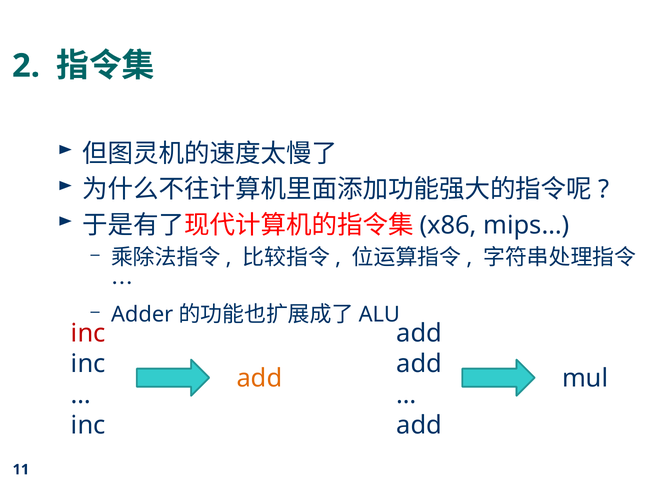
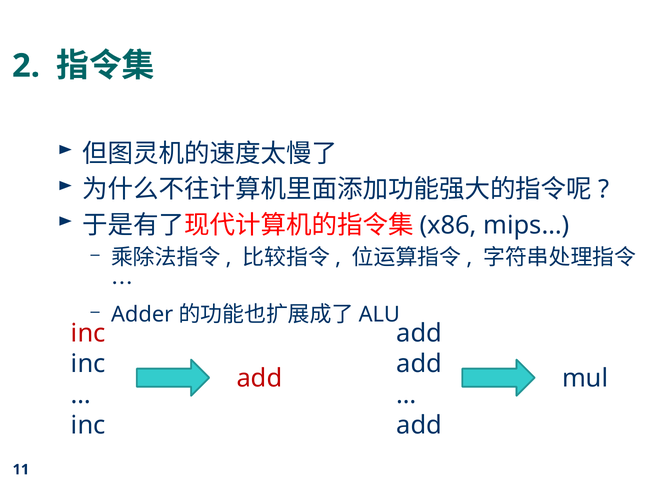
add colour: orange -> red (260, 379)
